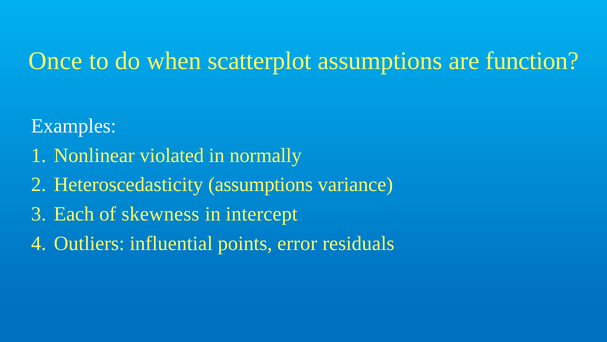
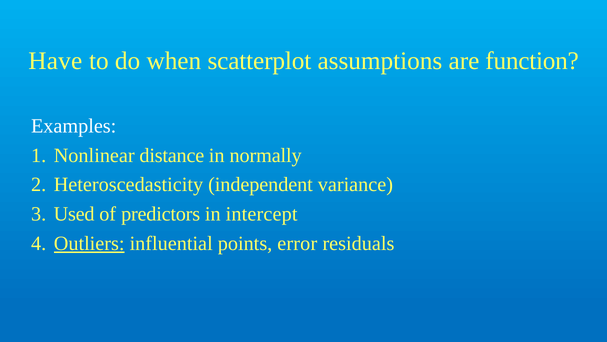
Once: Once -> Have (55, 61)
violated: violated -> distance (172, 155)
Heteroscedasticity assumptions: assumptions -> independent (261, 184)
Each: Each -> Used (74, 214)
skewness: skewness -> predictors (161, 214)
Outliers underline: none -> present (89, 243)
